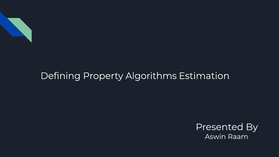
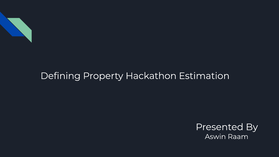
Algorithms: Algorithms -> Hackathon (151, 76)
